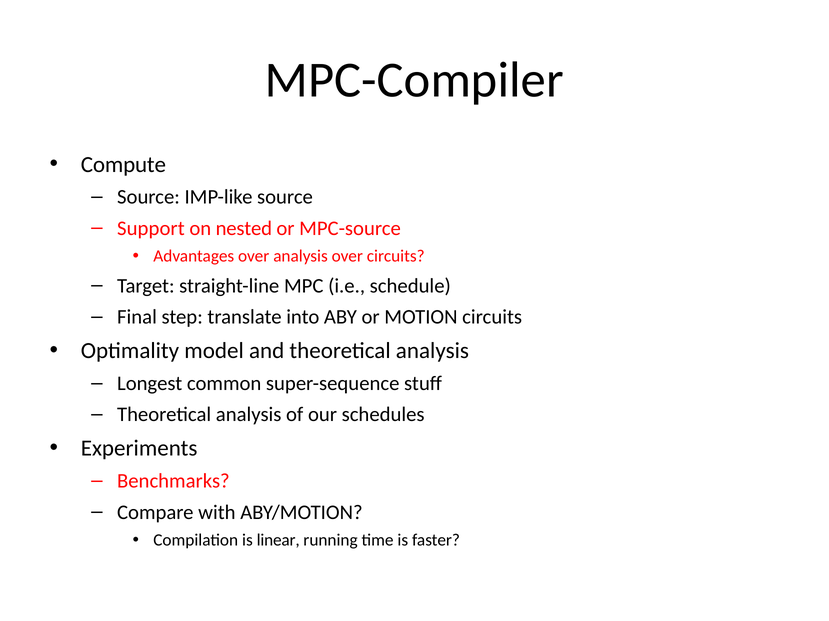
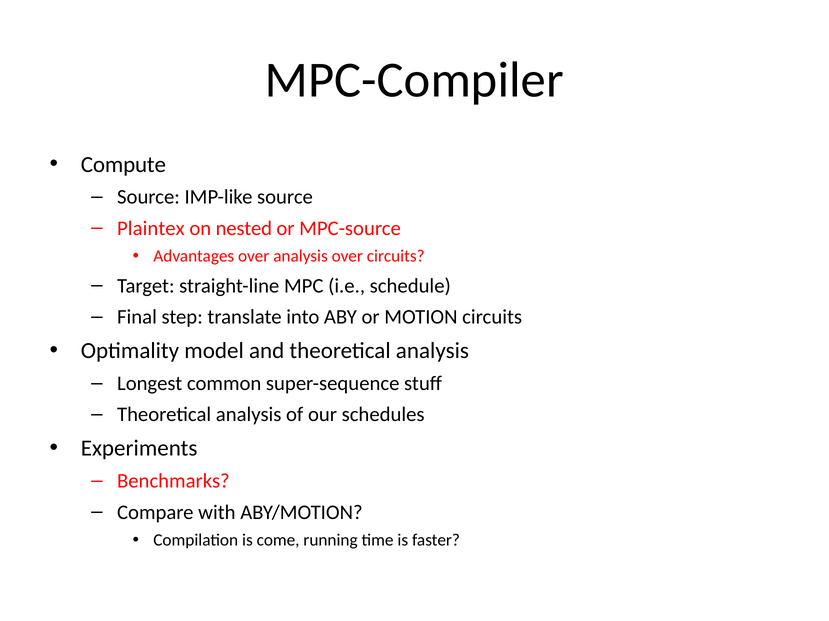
Support: Support -> Plaintex (151, 229)
linear: linear -> come (278, 541)
